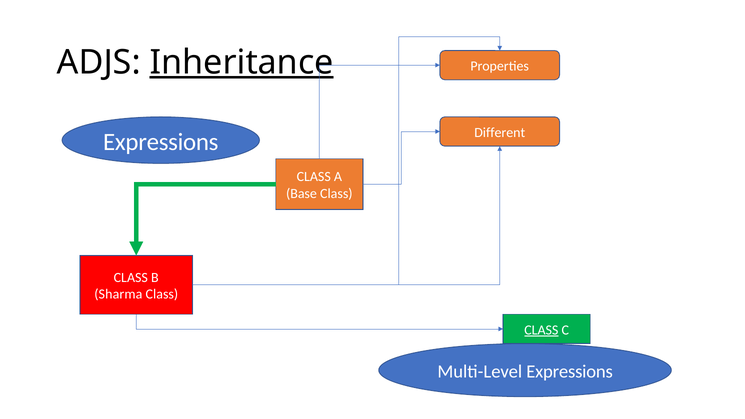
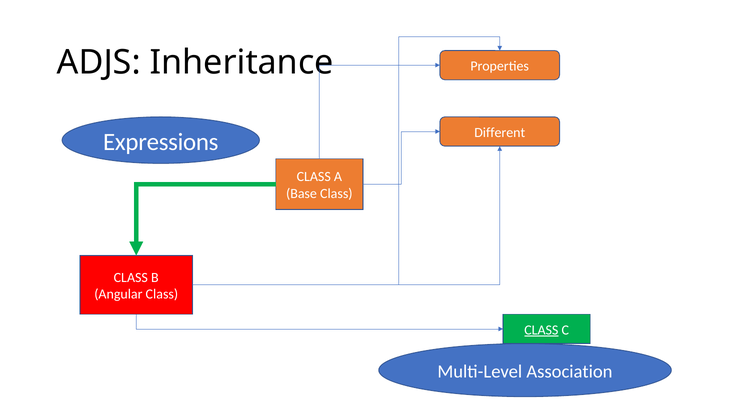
Inheritance underline: present -> none (242, 63)
Sharma: Sharma -> Angular (118, 294)
Multi-Level Expressions: Expressions -> Association (569, 372)
